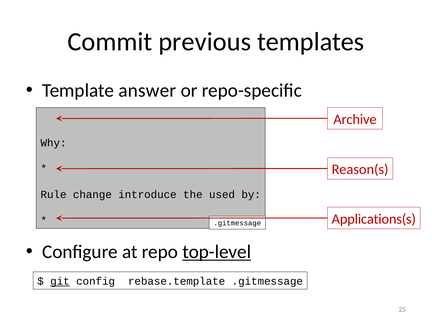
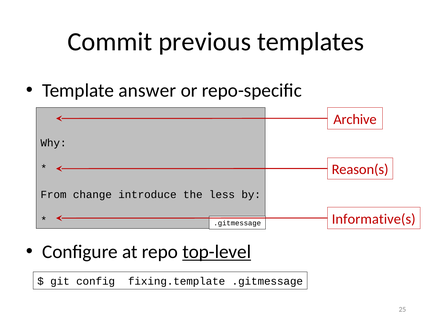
Rule: Rule -> From (54, 195)
used: used -> less (222, 195)
Applications(s: Applications(s -> Informative(s (374, 219)
git underline: present -> none (60, 281)
rebase.template: rebase.template -> fixing.template (177, 281)
